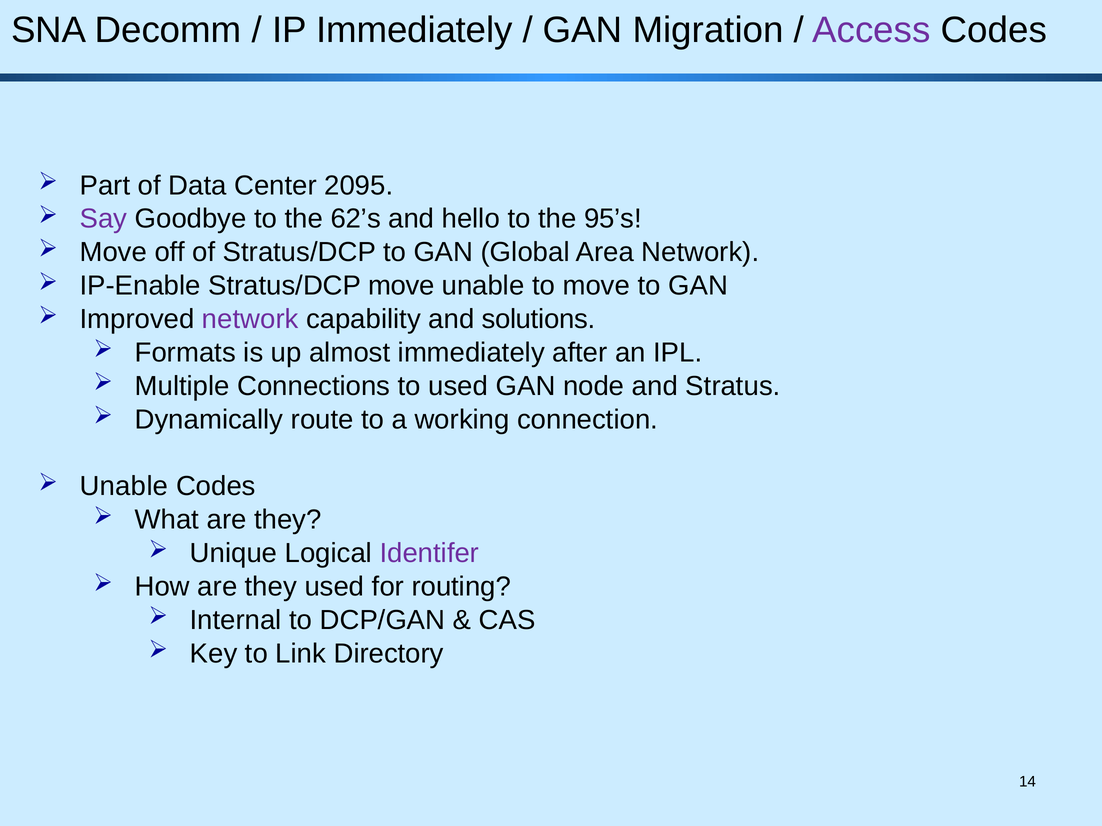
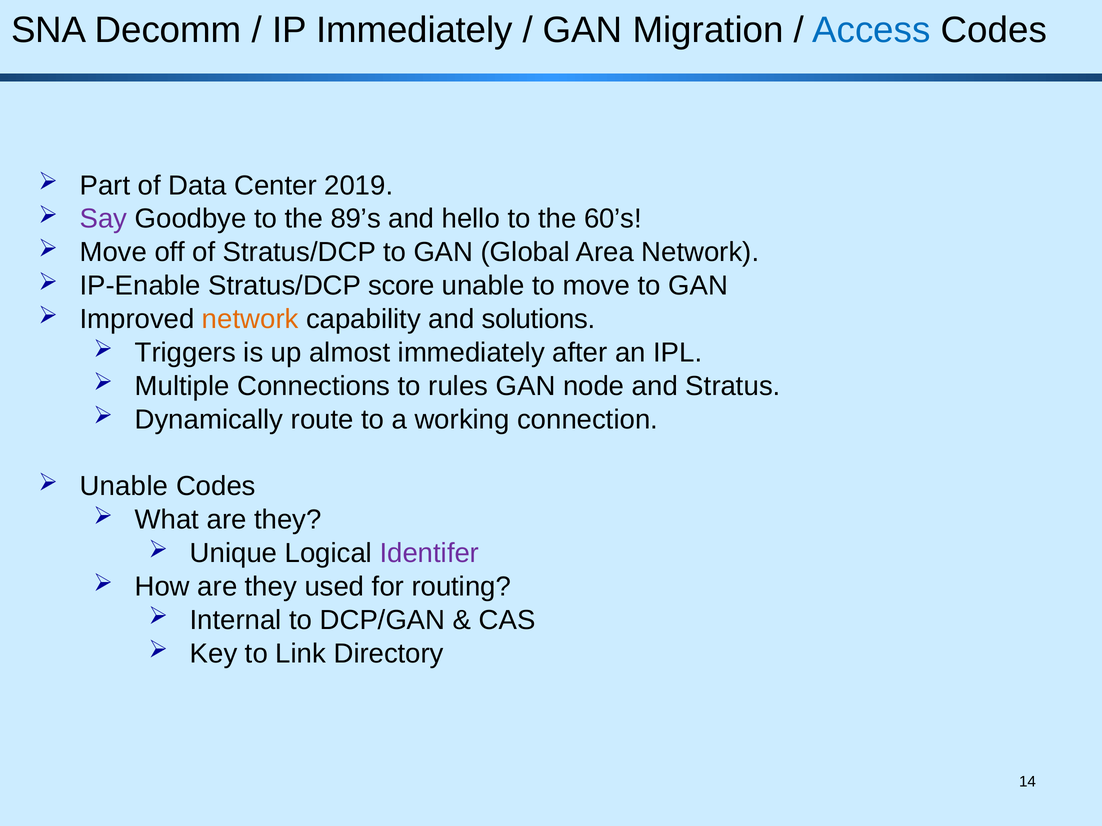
Access colour: purple -> blue (871, 30)
2095: 2095 -> 2019 (359, 186)
62’s: 62’s -> 89’s (356, 219)
95’s: 95’s -> 60’s (613, 219)
Stratus/DCP move: move -> score (401, 286)
network colour: purple -> orange (250, 319)
Formats: Formats -> Triggers (185, 353)
to used: used -> rules (458, 386)
